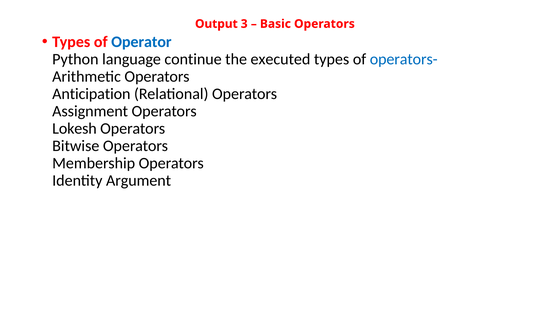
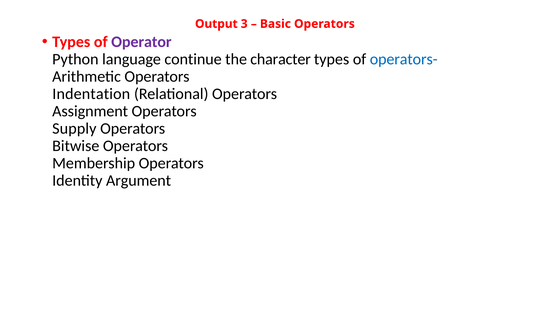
Operator colour: blue -> purple (141, 42)
executed: executed -> character (281, 59)
Anticipation: Anticipation -> Indentation (91, 94)
Lokesh: Lokesh -> Supply (74, 129)
